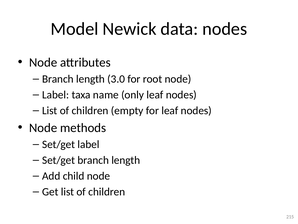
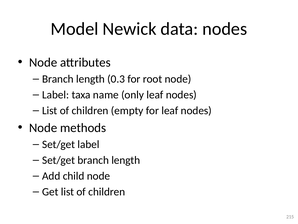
3.0: 3.0 -> 0.3 (116, 79)
